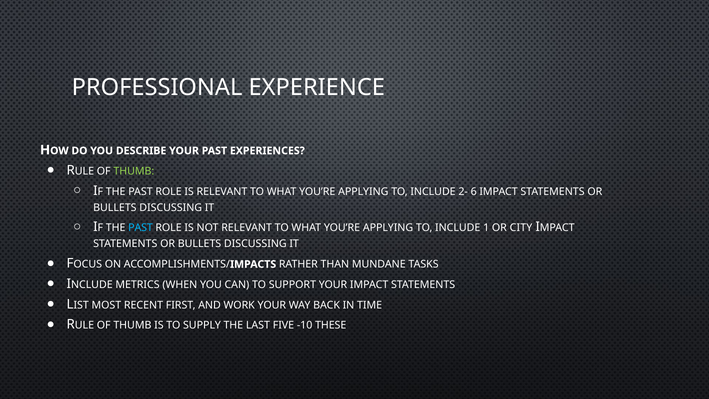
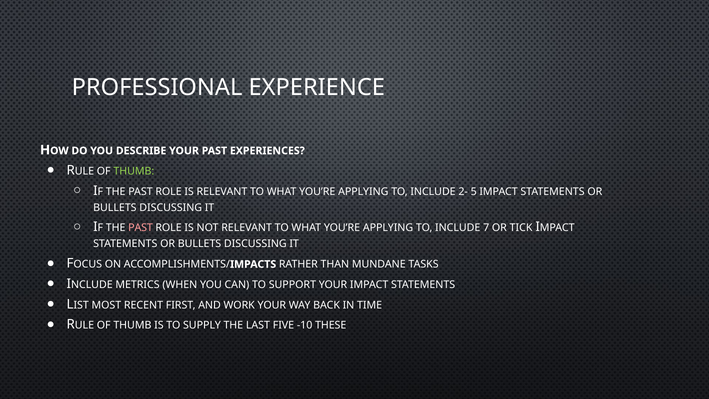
6: 6 -> 5 (474, 191)
PAST colour: light blue -> pink (141, 228)
1: 1 -> 7 (486, 228)
CITY: CITY -> TICK (521, 228)
